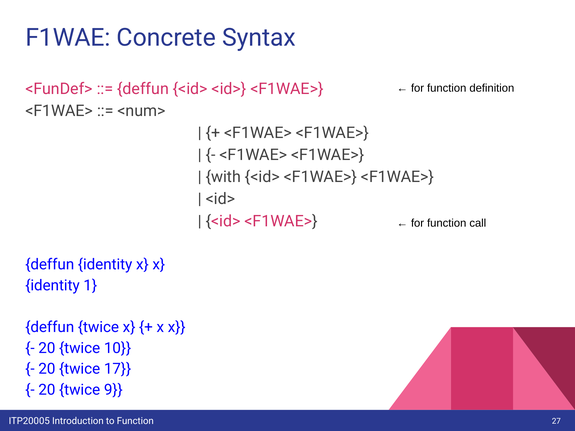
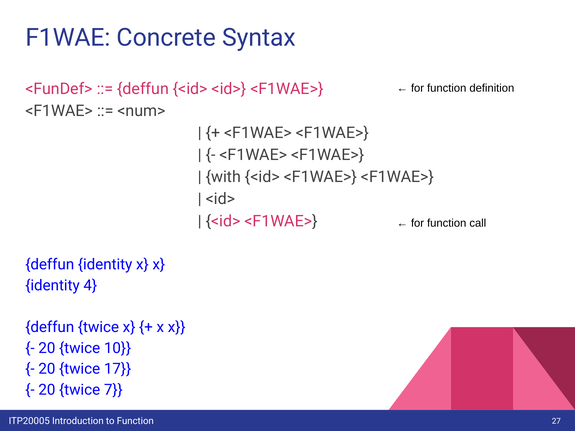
1: 1 -> 4 (90, 286)
9: 9 -> 7 (113, 390)
